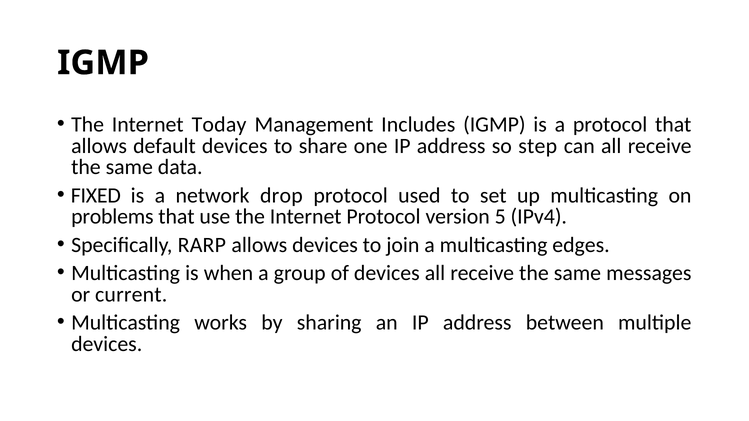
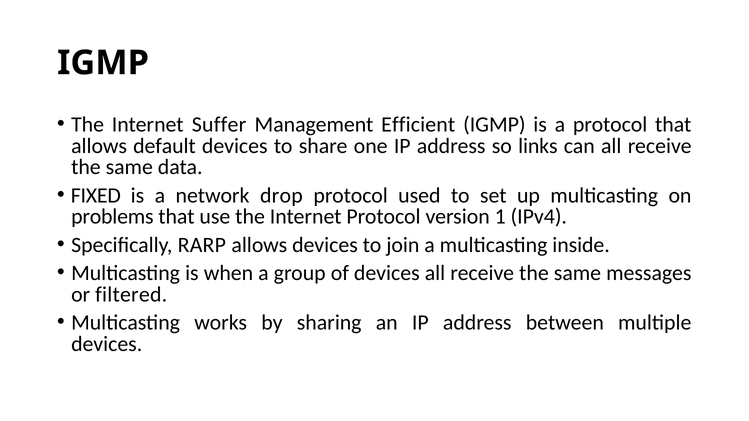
Today: Today -> Suffer (219, 125)
Includes: Includes -> Efficient (418, 125)
step: step -> links (538, 146)
5: 5 -> 1 (500, 217)
edges: edges -> inside (581, 245)
current: current -> filtered (131, 295)
